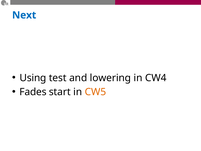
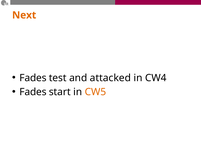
Next colour: blue -> orange (24, 15)
Using: Using -> Fades (33, 78)
lowering: lowering -> attacked (110, 78)
